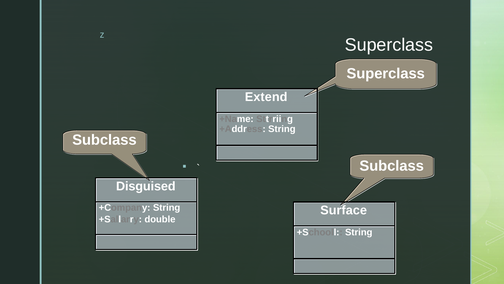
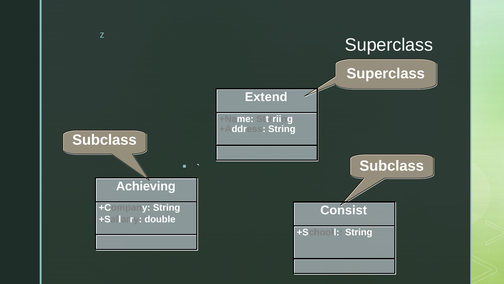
Disguised: Disguised -> Achieving (146, 186)
Surface: Surface -> Consist (344, 210)
